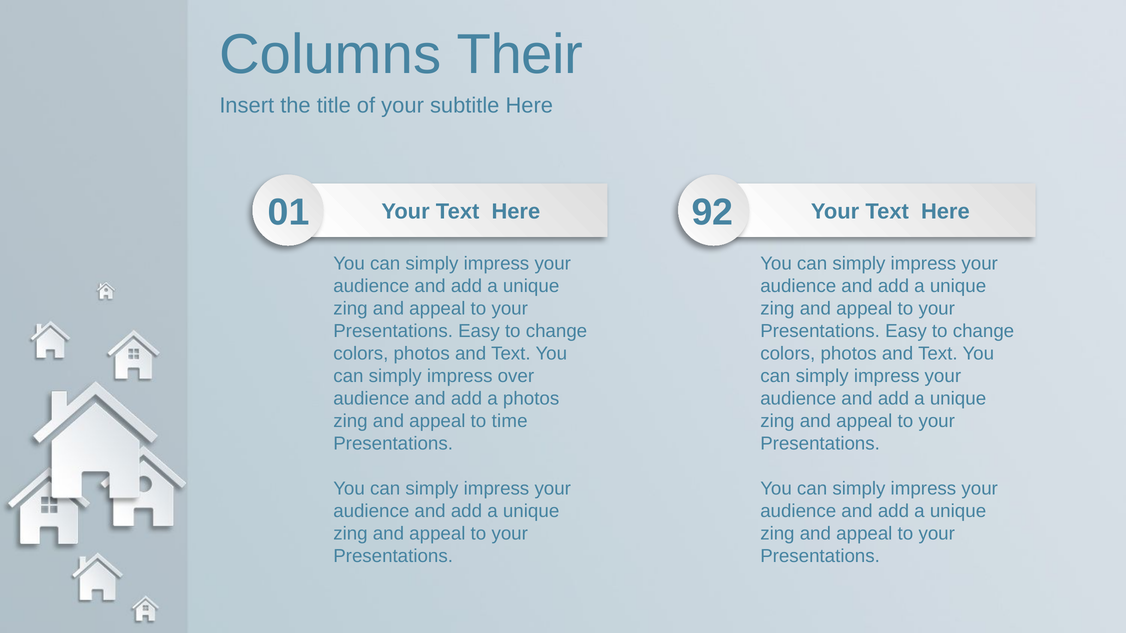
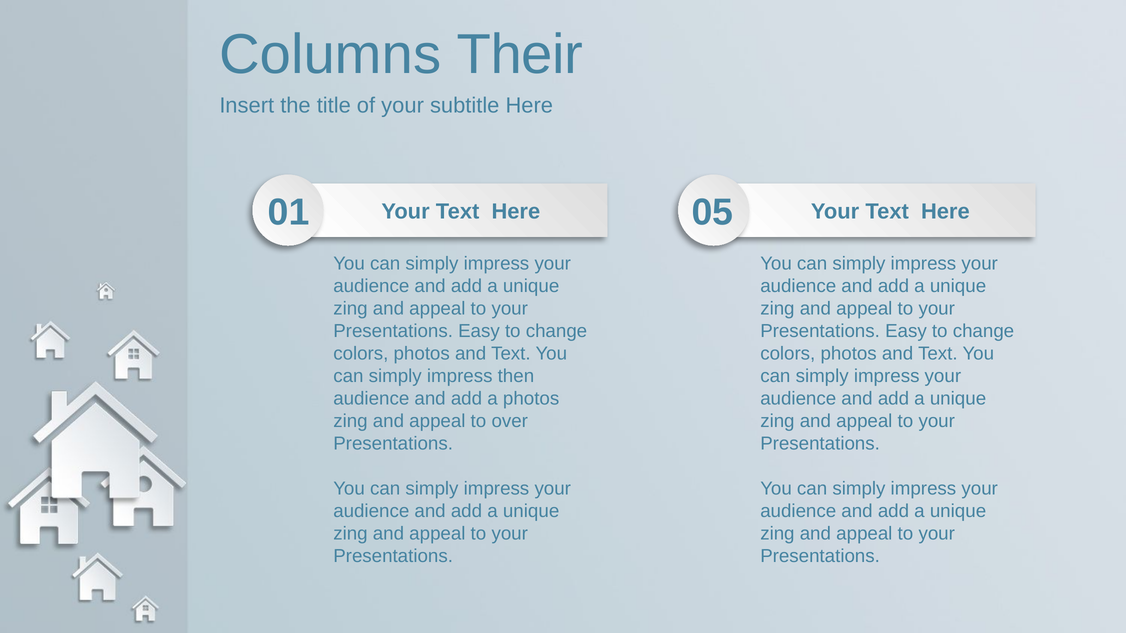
92: 92 -> 05 (712, 212)
over: over -> then (516, 376)
time: time -> over (510, 421)
